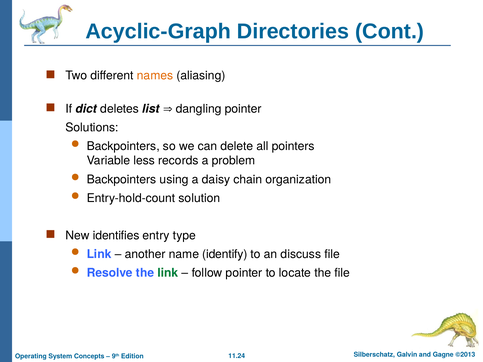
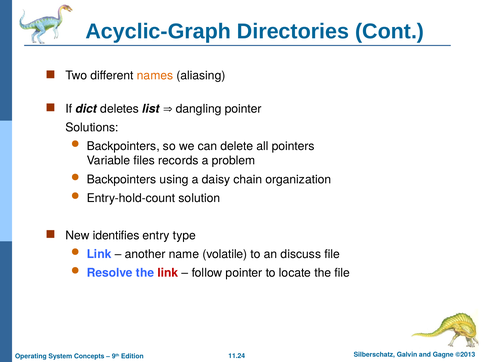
less: less -> files (144, 161)
identify: identify -> volatile (225, 254)
link colour: green -> red (168, 273)
